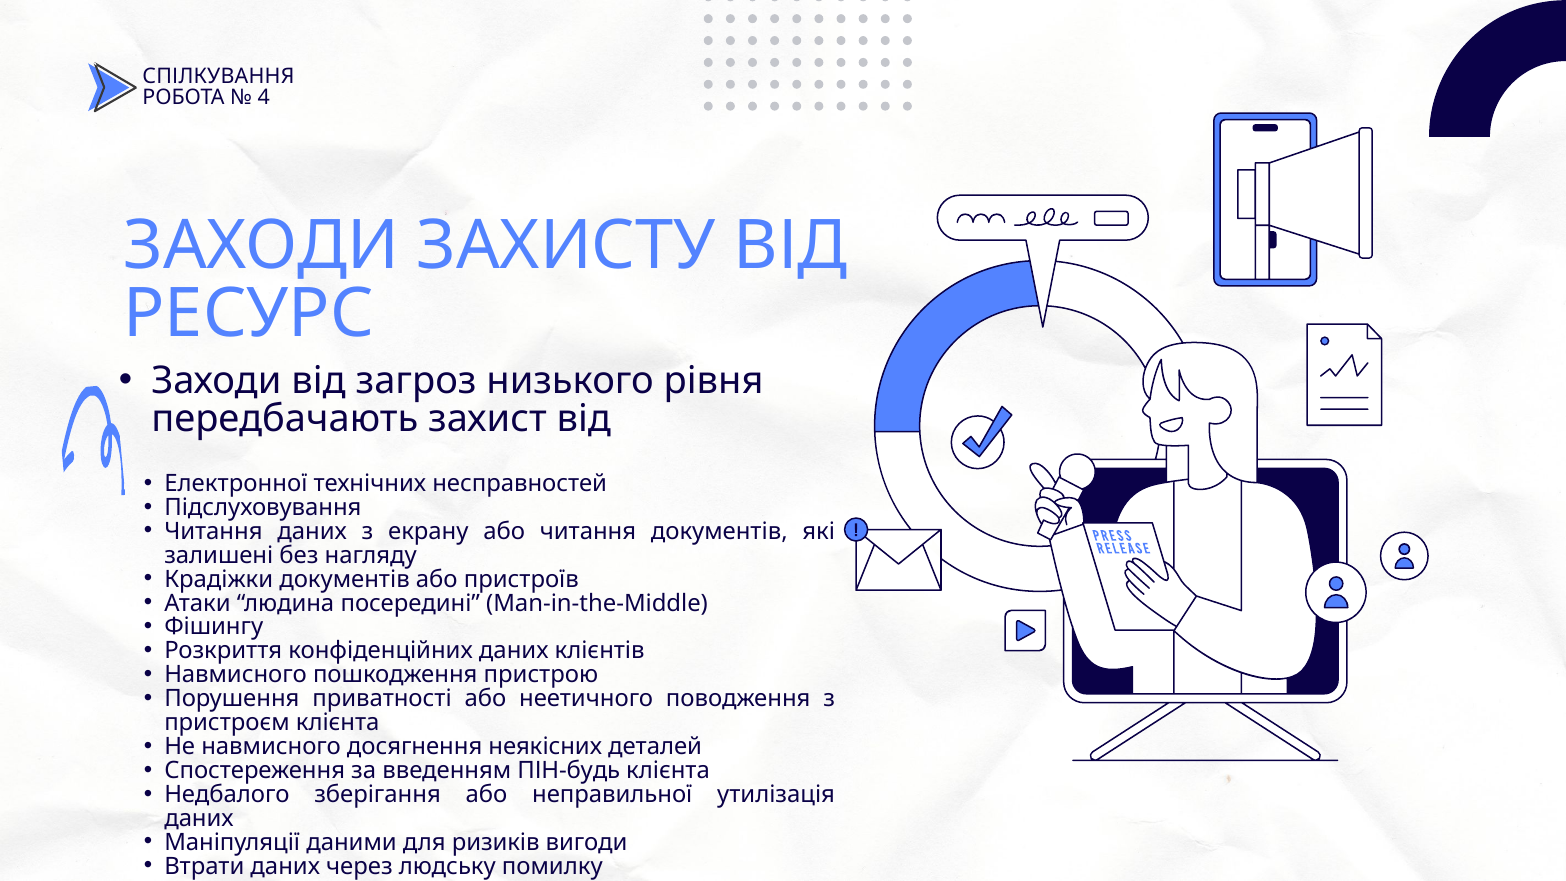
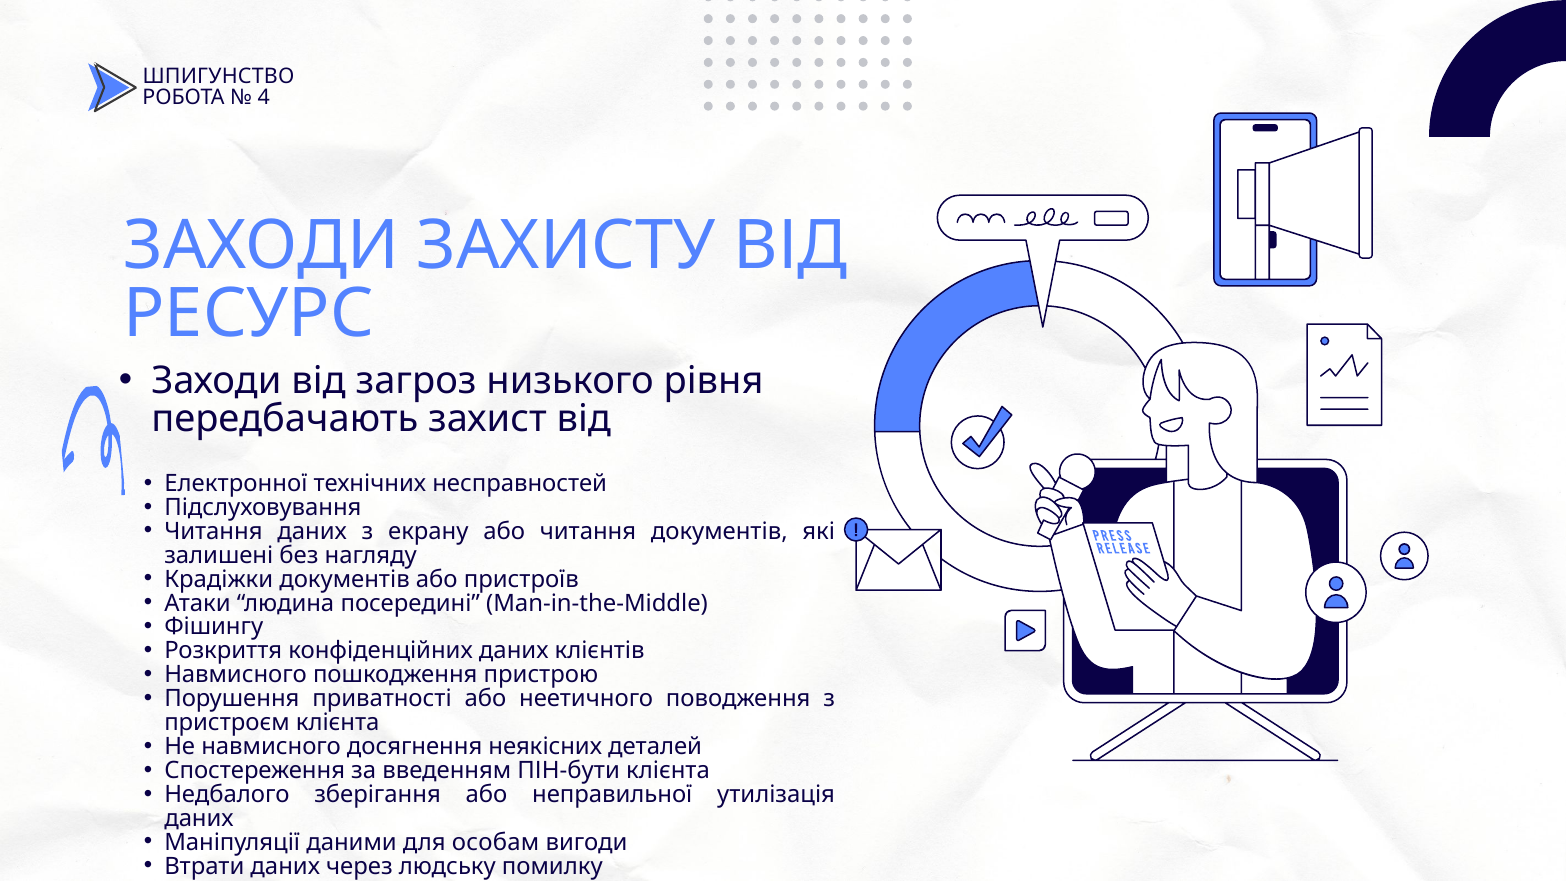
СПІЛКУВАННЯ: СПІЛКУВАННЯ -> ШПИГУНСТВО (218, 76)
ПІН-будь: ПІН-будь -> ПІН-бути (569, 771)
ризиків: ризиків -> особам (496, 842)
